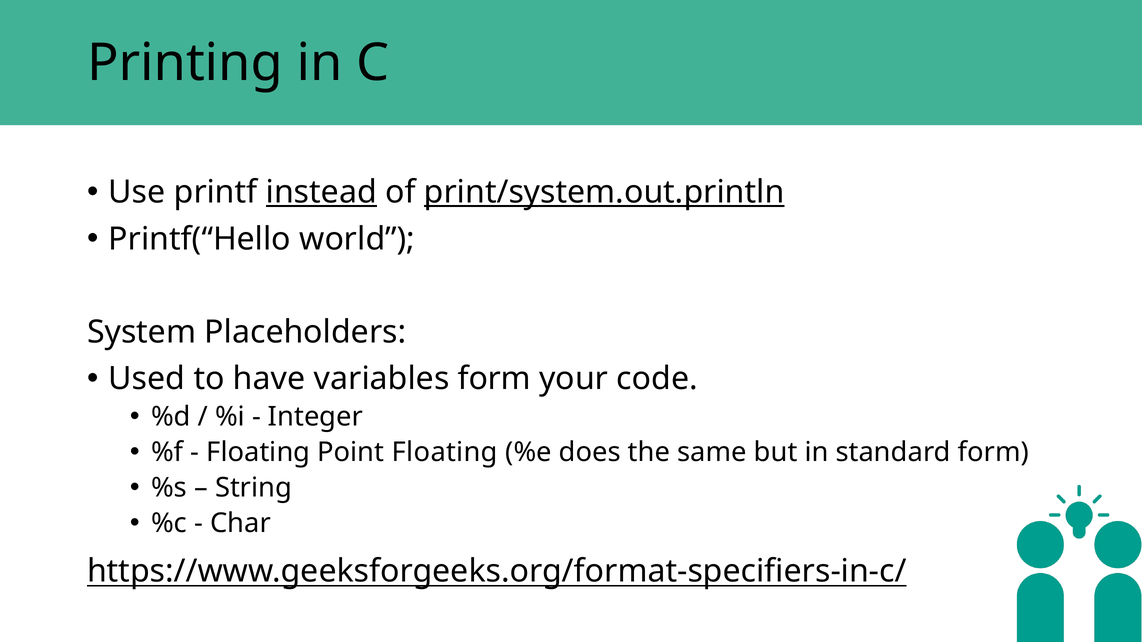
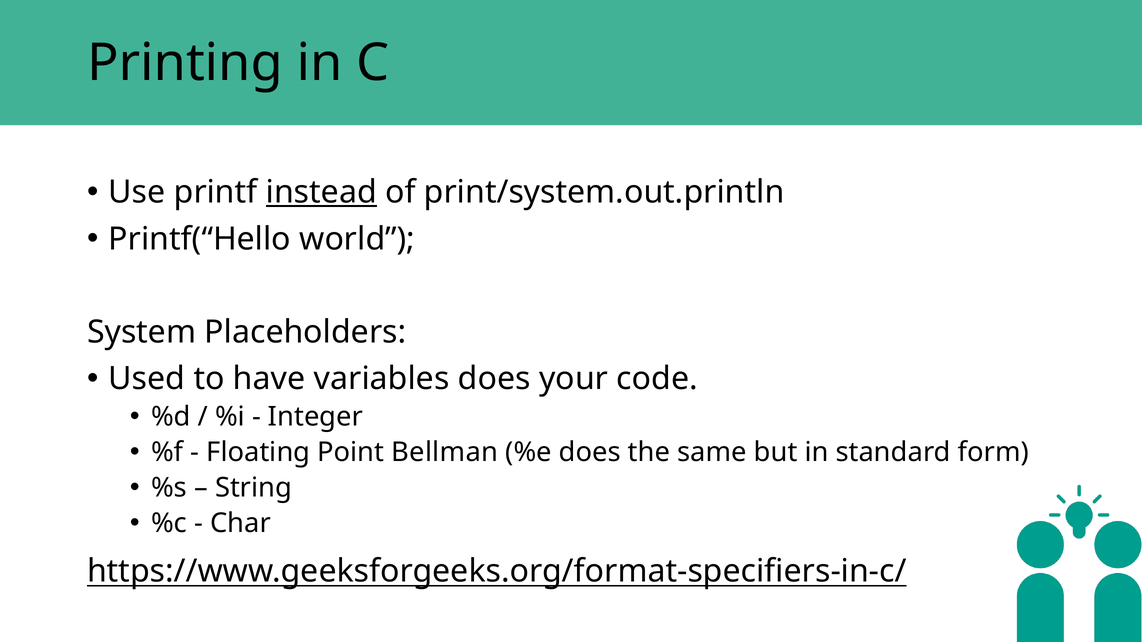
print/system.out.println underline: present -> none (604, 192)
variables form: form -> does (494, 379)
Point Floating: Floating -> Bellman (445, 453)
